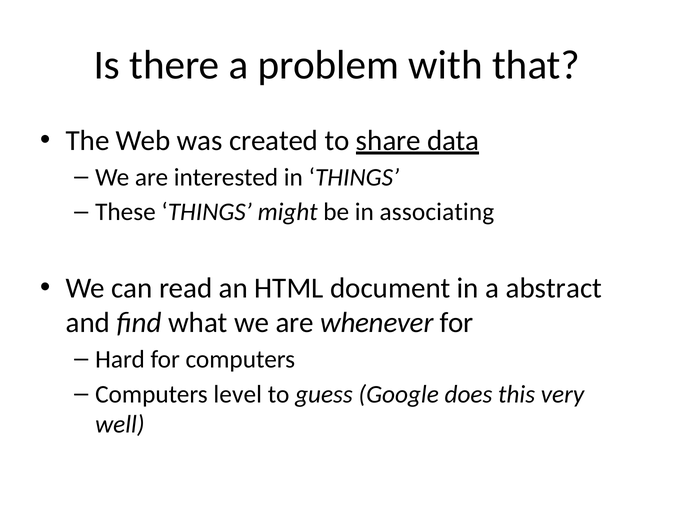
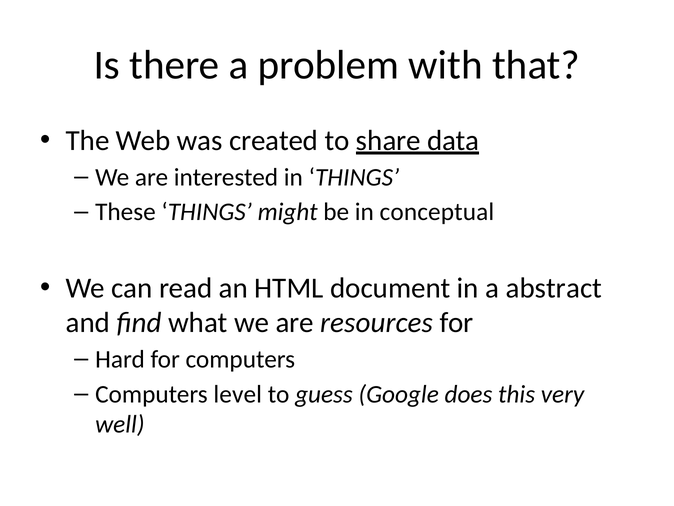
associating: associating -> conceptual (437, 212)
whenever: whenever -> resources (377, 322)
